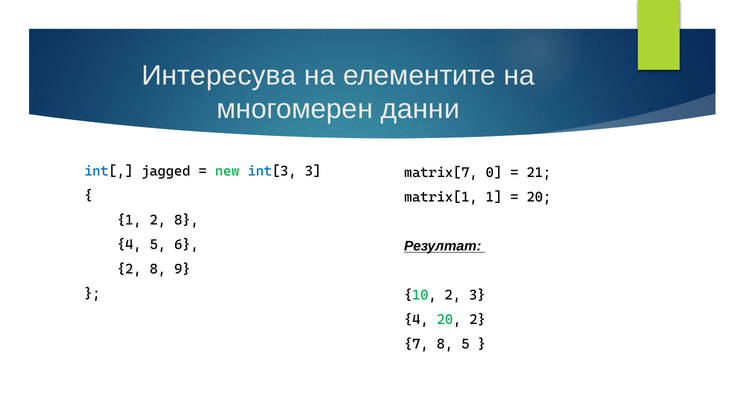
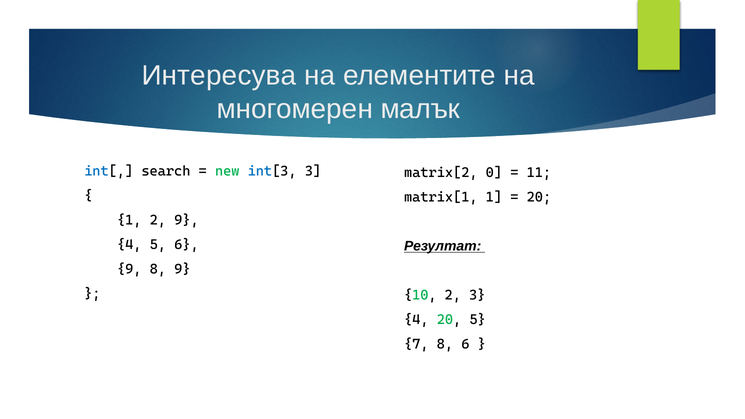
данни: данни -> малък (420, 109)
jagged: jagged -> search (166, 171)
matrix[7: matrix[7 -> matrix[2 (441, 173)
21: 21 -> 11 (539, 173)
1 2 8: 8 -> 9 (186, 220)
2: 2 -> 9 (129, 269)
20 2: 2 -> 5 (478, 320)
8 5: 5 -> 6 (465, 344)
